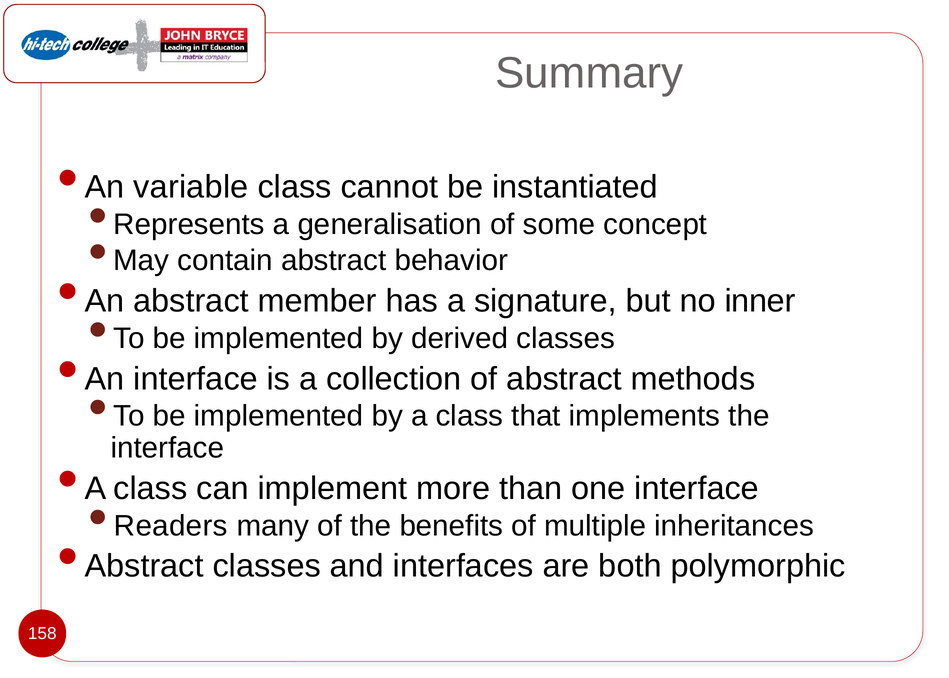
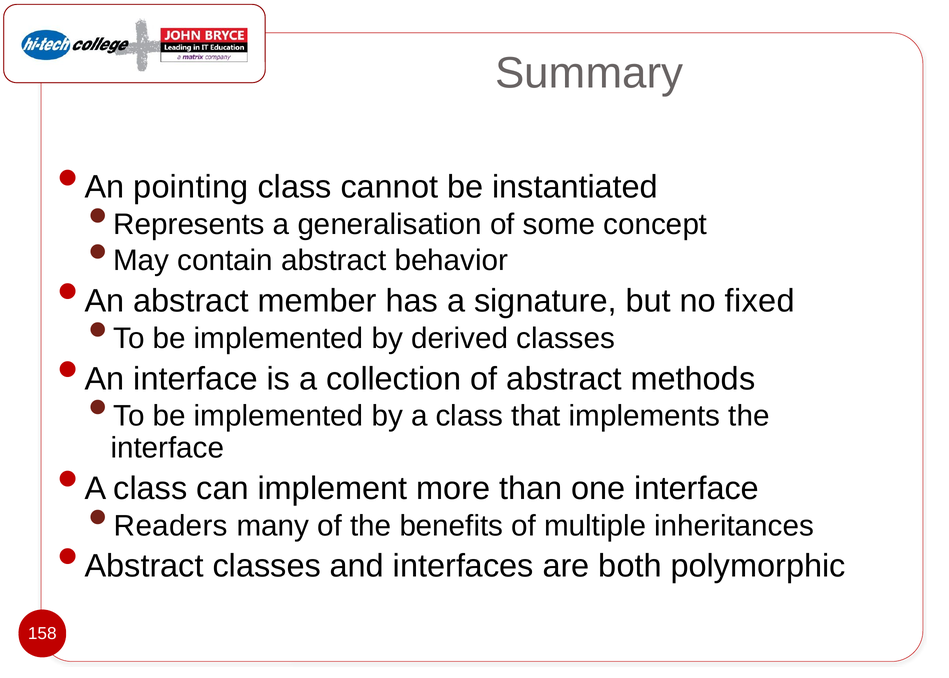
variable: variable -> pointing (191, 187)
inner: inner -> fixed (760, 301)
